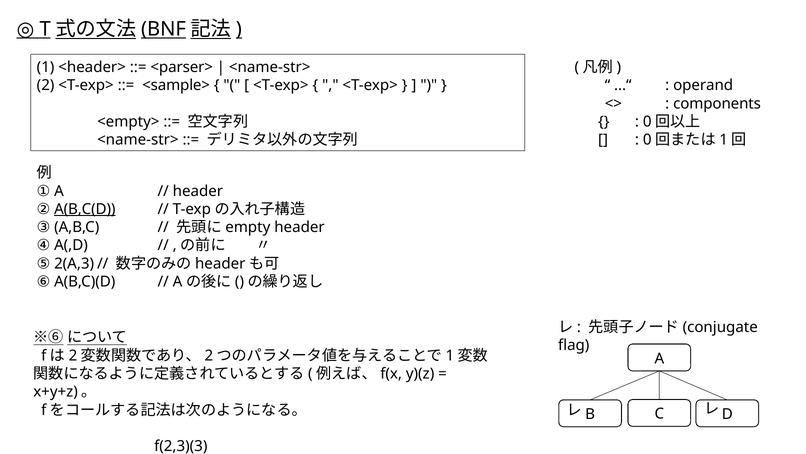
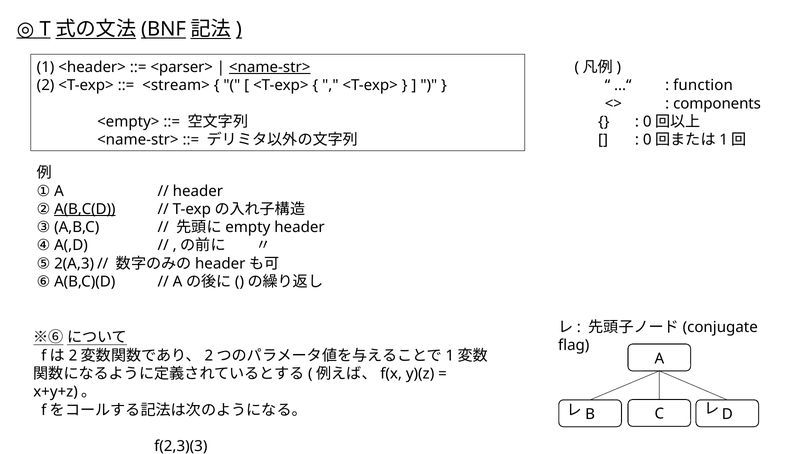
<name-str> underline: none -> present (270, 67)
<sample>: <sample> -> <stream> (176, 85)
operand: operand -> function (703, 85)
